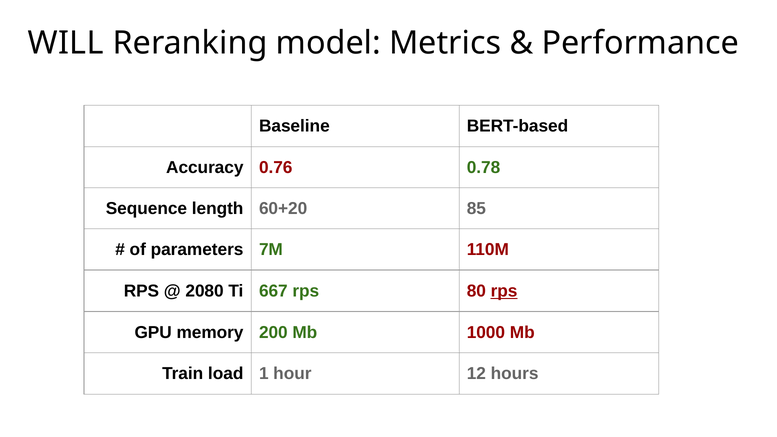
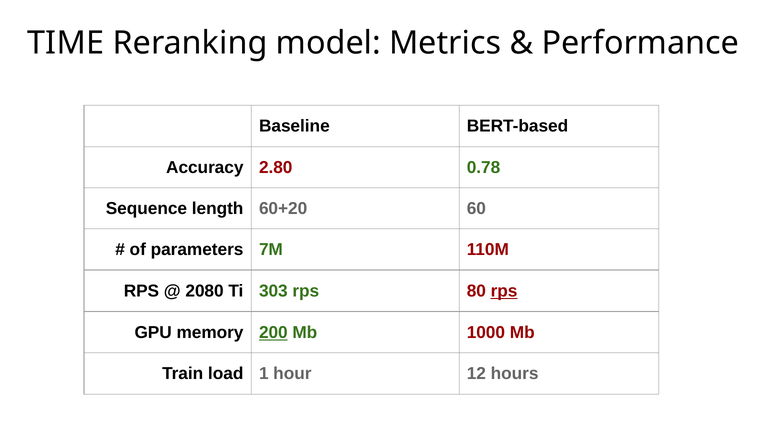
WILL: WILL -> TIME (66, 43)
0.76: 0.76 -> 2.80 (276, 167)
85: 85 -> 60 (476, 208)
667: 667 -> 303 (273, 291)
200 underline: none -> present (273, 332)
